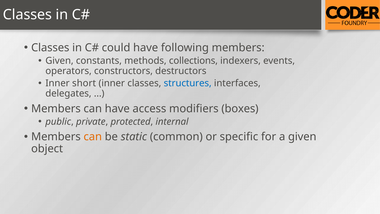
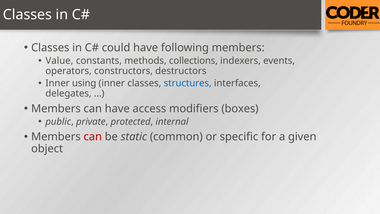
Given: Given -> Value (59, 61)
short: short -> using (84, 83)
can colour: orange -> red (93, 137)
